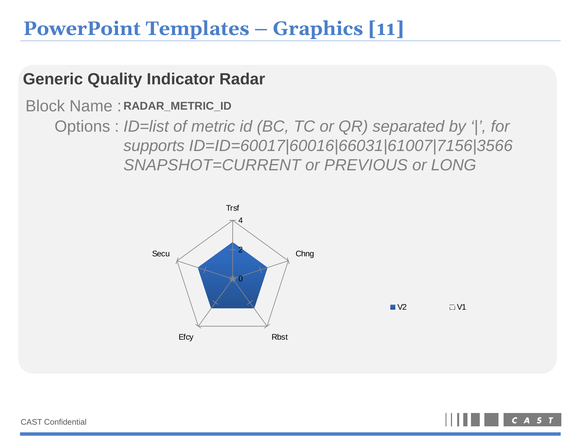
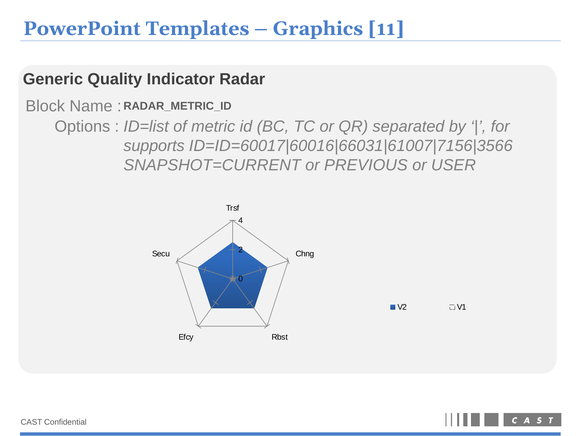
LONG: LONG -> USER (454, 165)
